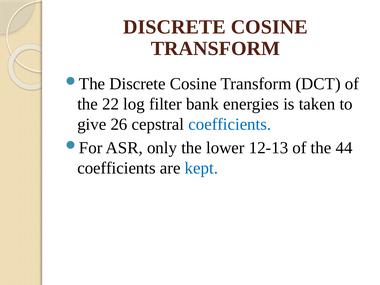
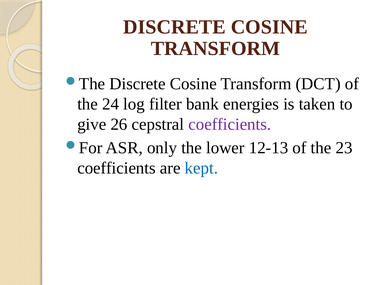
22: 22 -> 24 (111, 104)
coefficients colour: blue -> purple (230, 124)
44: 44 -> 23 (344, 148)
